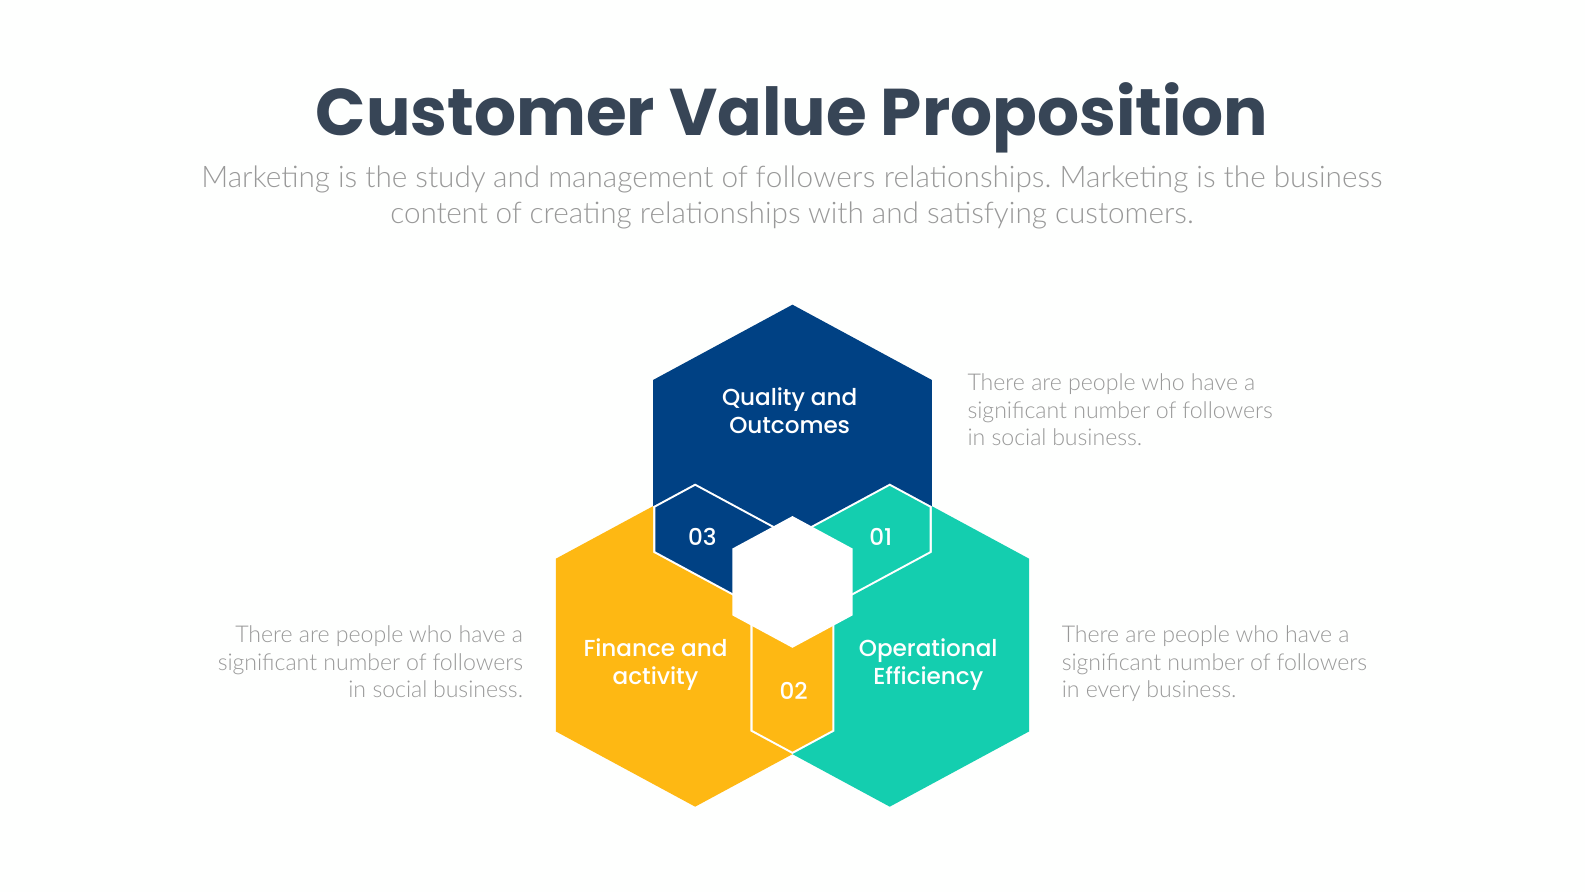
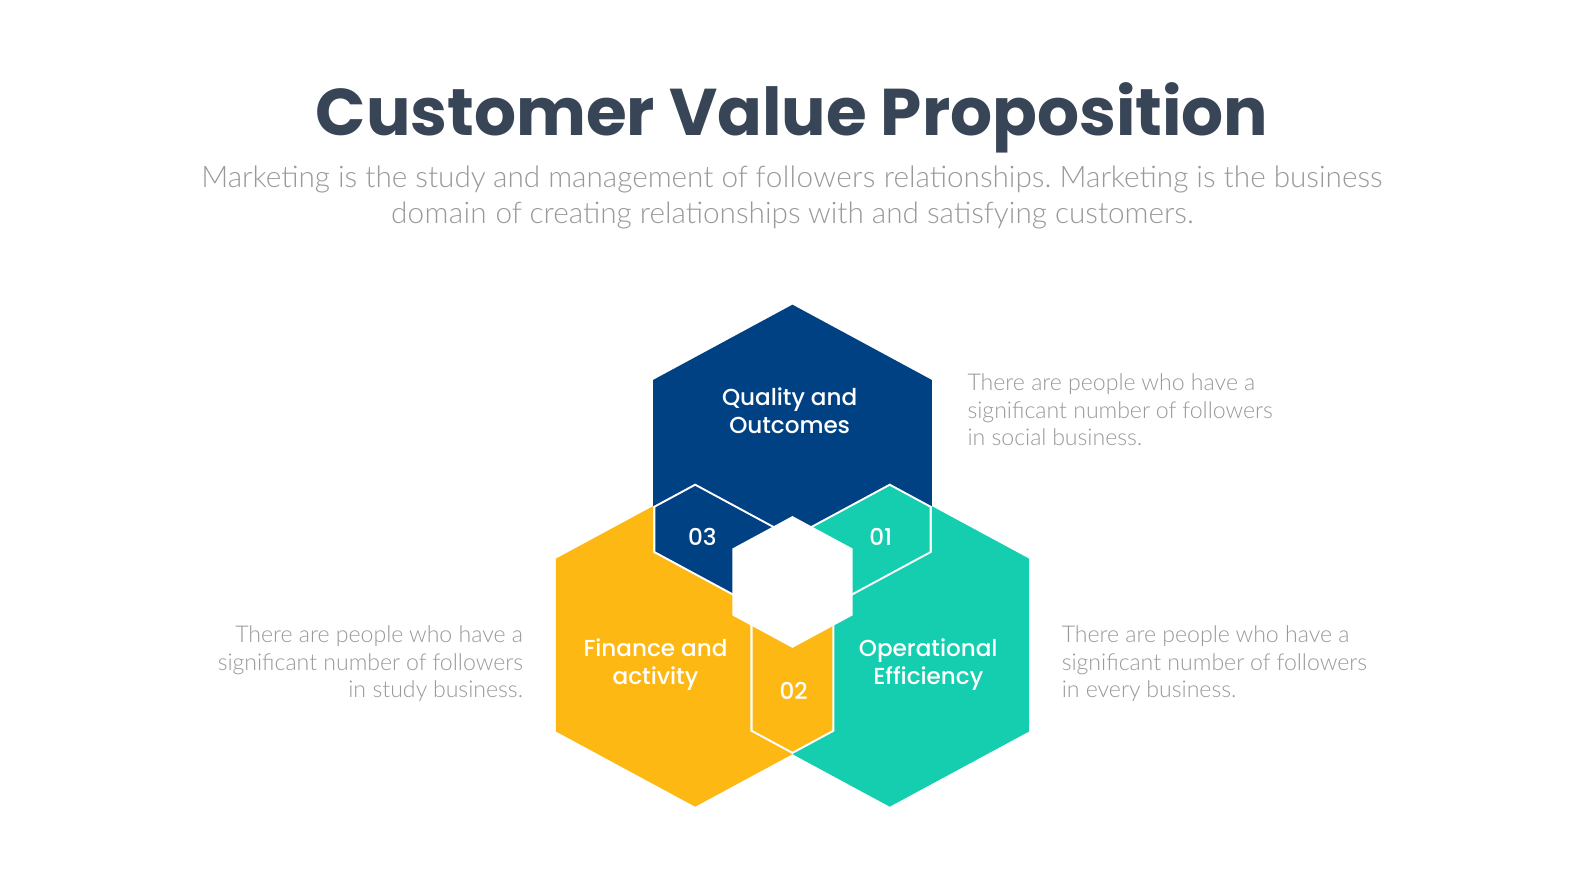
content: content -> domain (439, 213)
social: social -> study (400, 690)
